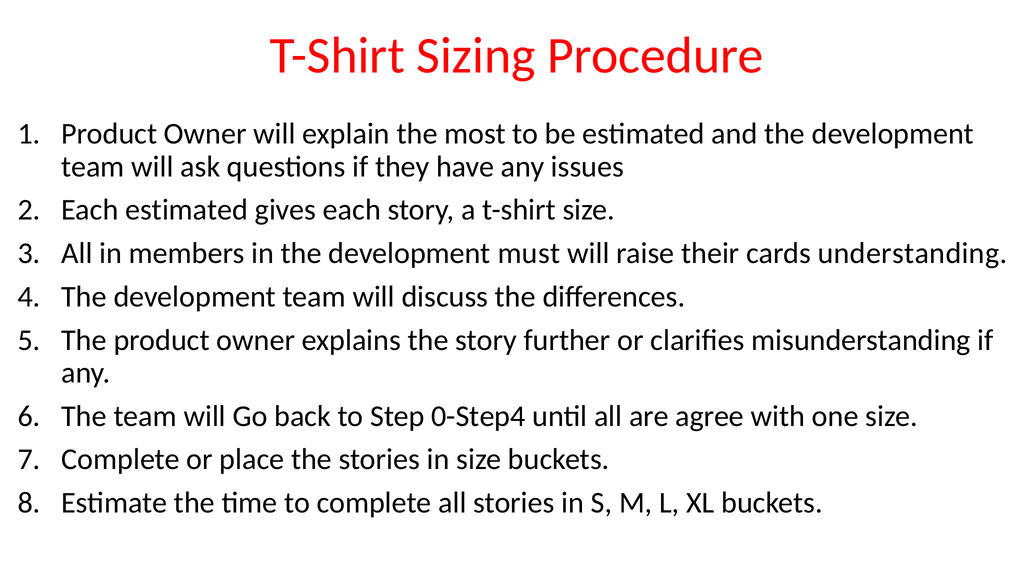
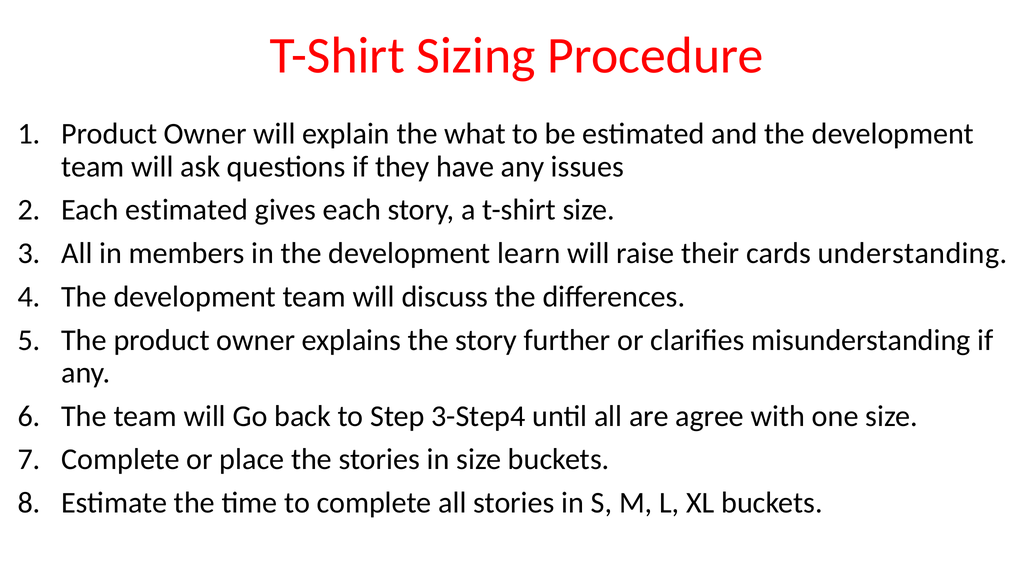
most: most -> what (475, 134)
must: must -> learn (529, 253)
0-Step4: 0-Step4 -> 3-Step4 (478, 416)
